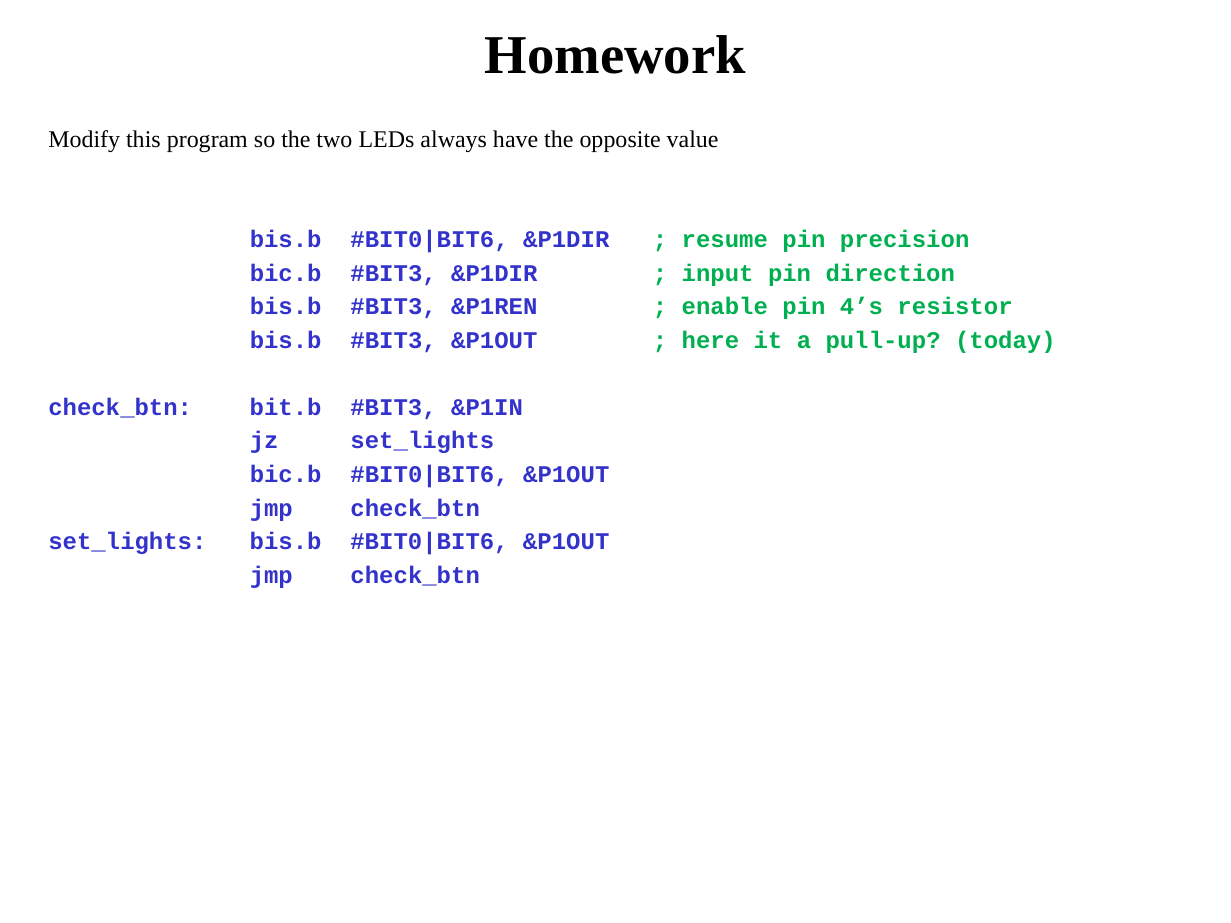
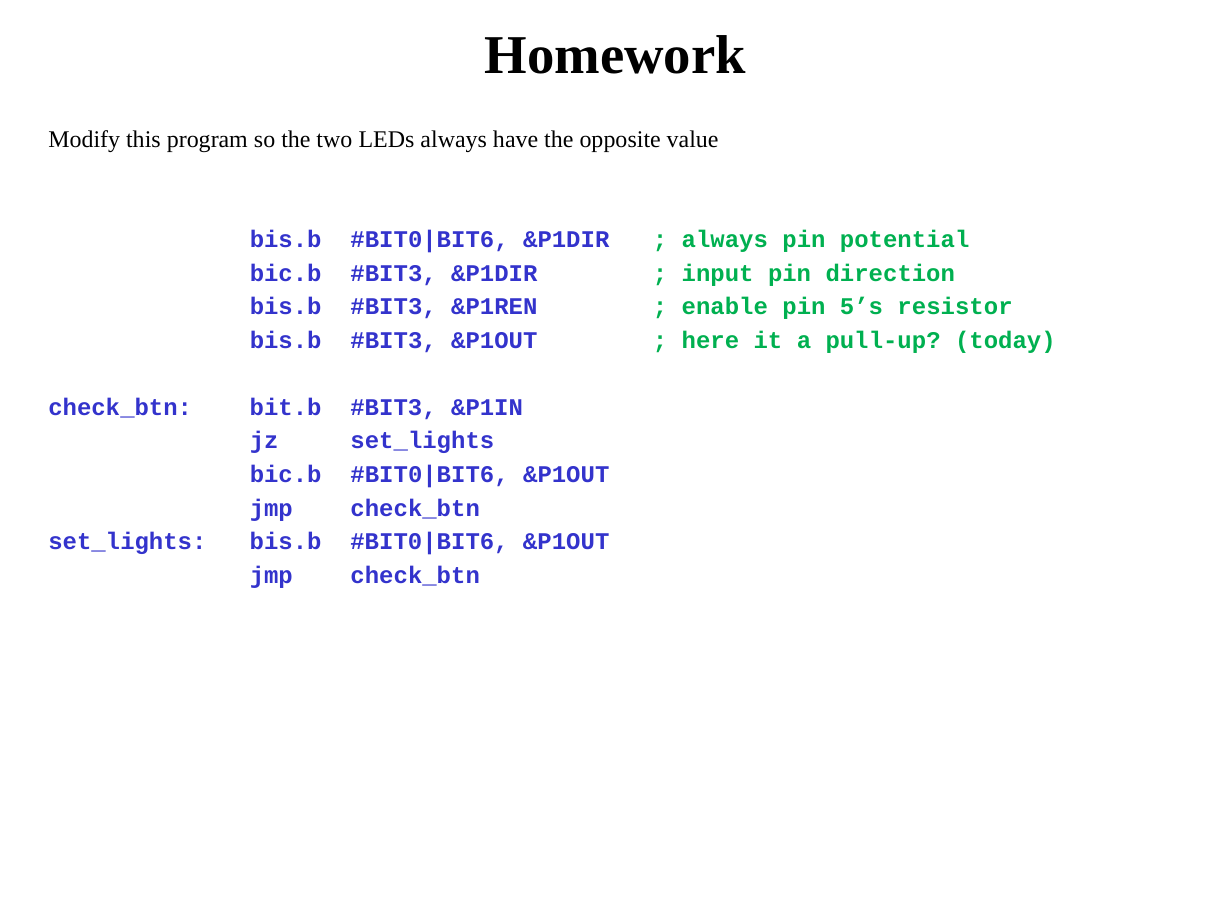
resume: resume -> always (725, 240)
precision: precision -> potential (905, 240)
4’s: 4’s -> 5’s (861, 307)
